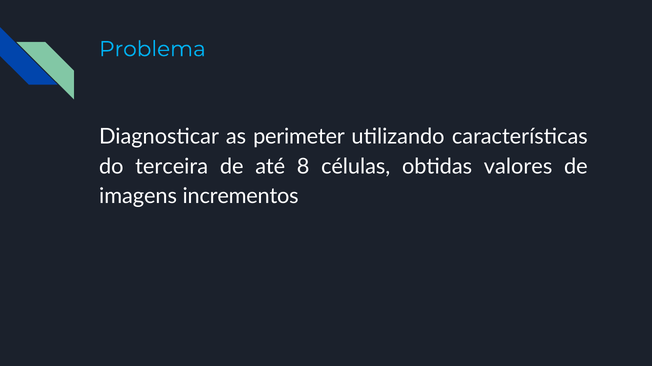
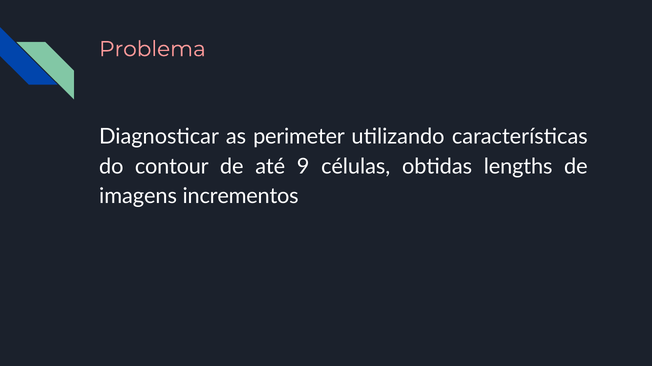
Problema colour: light blue -> pink (152, 49)
terceira: terceira -> contour (172, 167)
8: 8 -> 9 (303, 167)
valores: valores -> lengths (518, 167)
